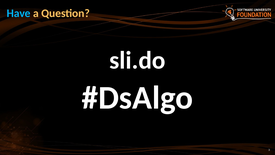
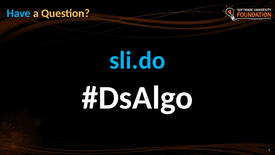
sli.do colour: white -> light blue (137, 60)
